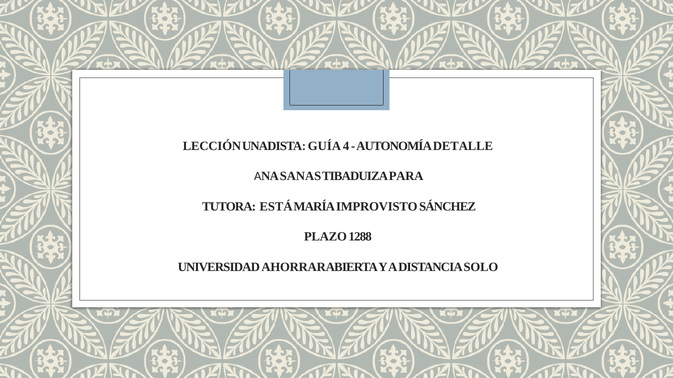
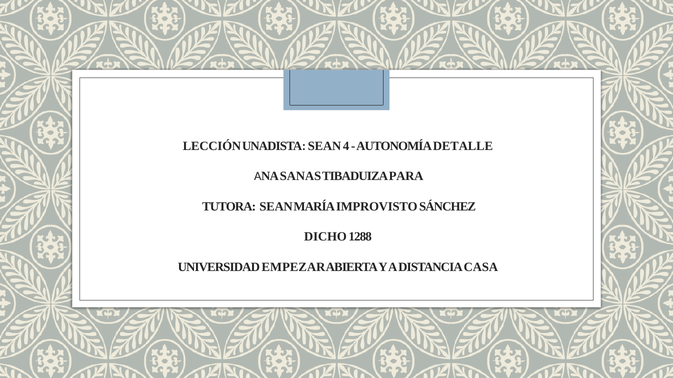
UNADISTA GUÍA: GUÍA -> SEAN (325, 146)
TUTORA ESTÁ: ESTÁ -> SEAN (276, 207)
PLAZO: PLAZO -> DICHO (325, 237)
AHORRAR: AHORRAR -> EMPEZAR (293, 267)
SOLO: SOLO -> CASA (481, 267)
